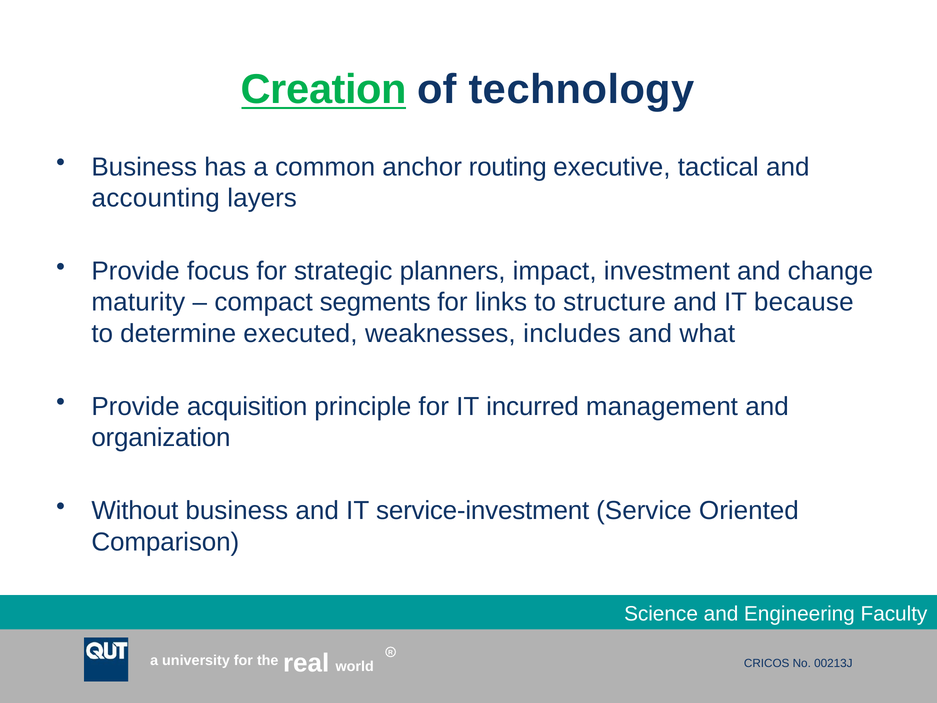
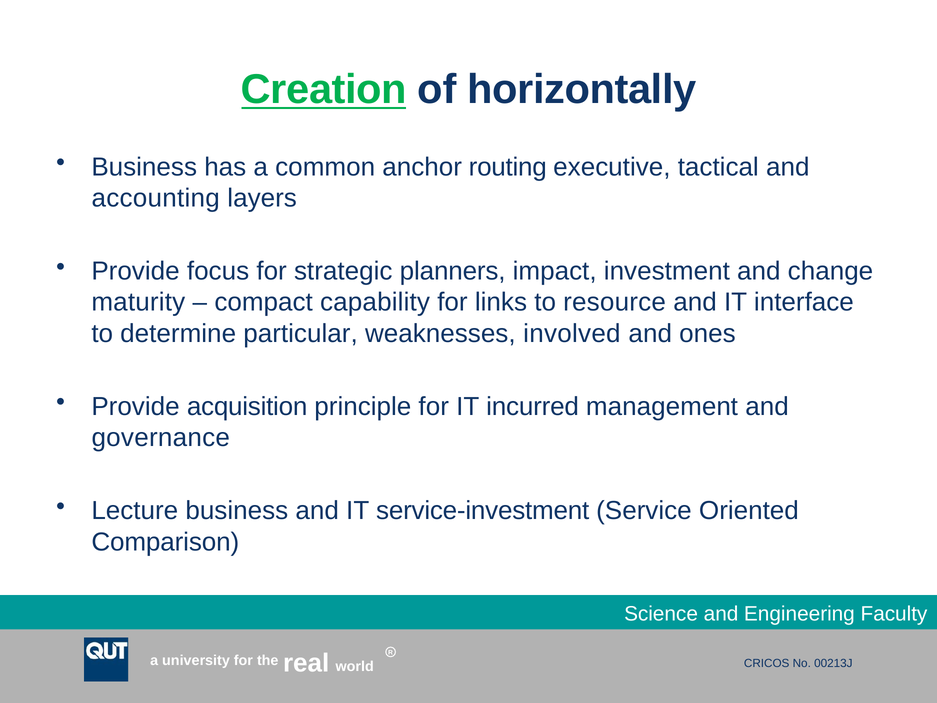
technology: technology -> horizontally (582, 90)
segments: segments -> capability (375, 302)
structure: structure -> resource (615, 302)
because: because -> interface (804, 302)
executed: executed -> particular (301, 334)
includes: includes -> involved (572, 334)
what: what -> ones (707, 334)
organization: organization -> governance (161, 438)
Without: Without -> Lecture (135, 511)
